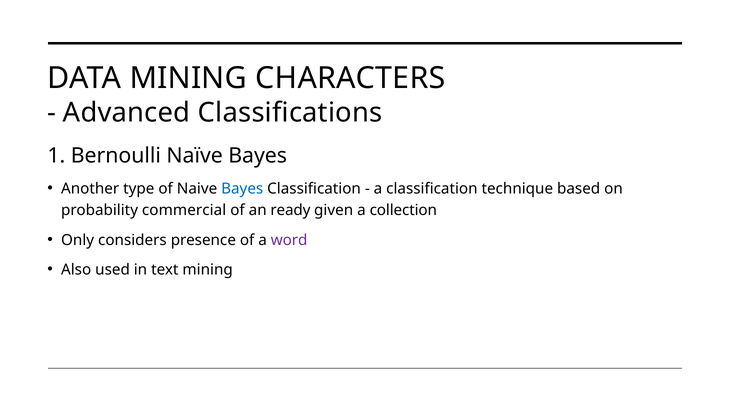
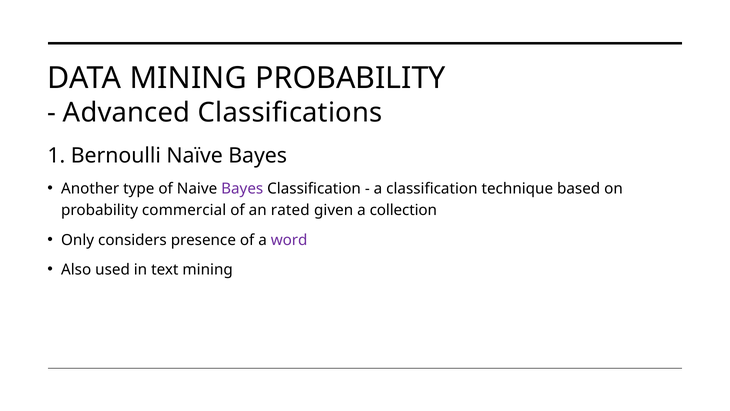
MINING CHARACTERS: CHARACTERS -> PROBABILITY (351, 78)
Bayes colour: blue -> purple (242, 188)
ready: ready -> rated (290, 210)
